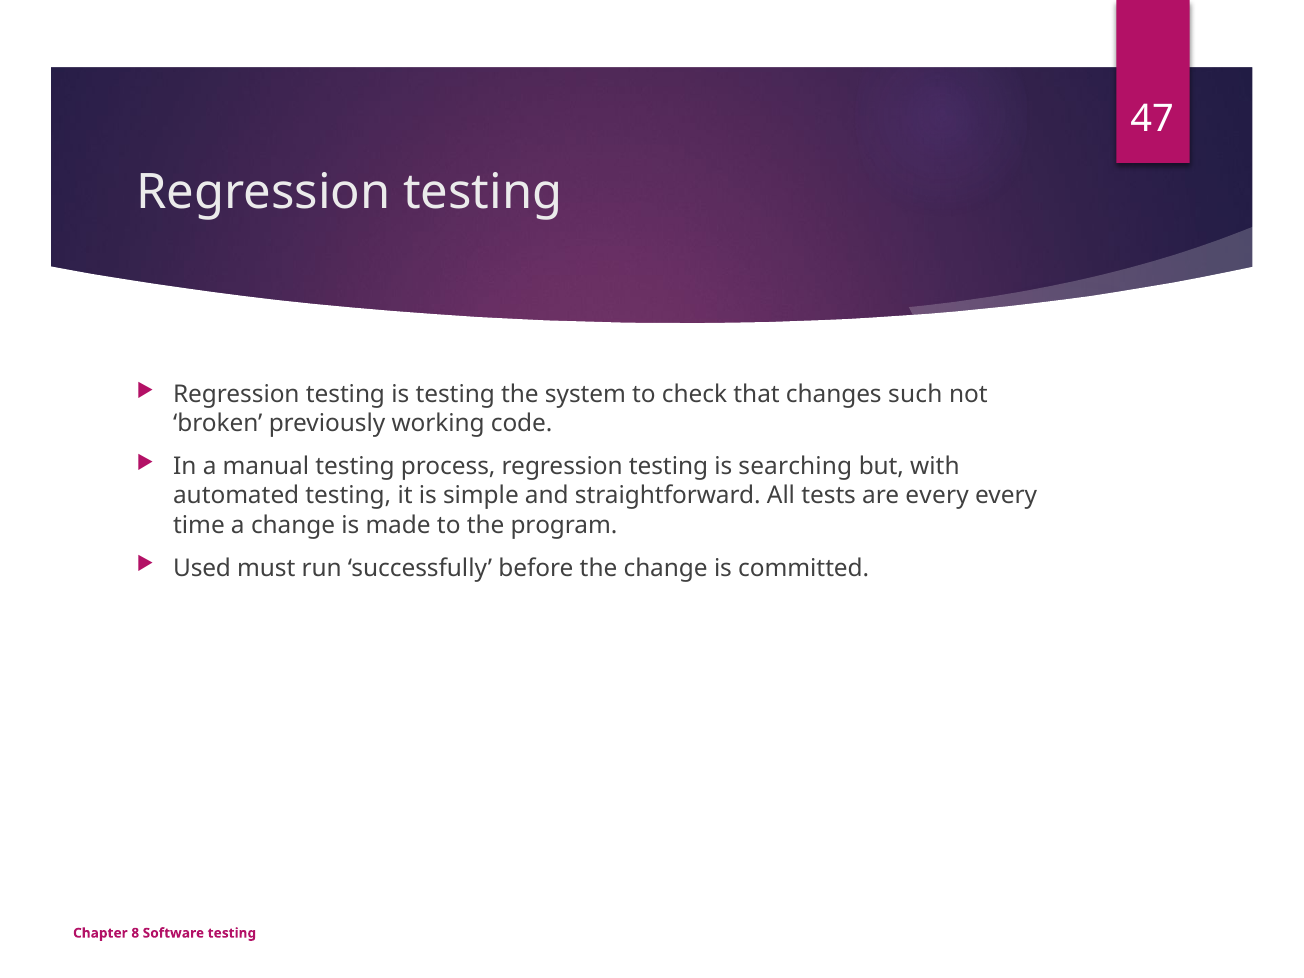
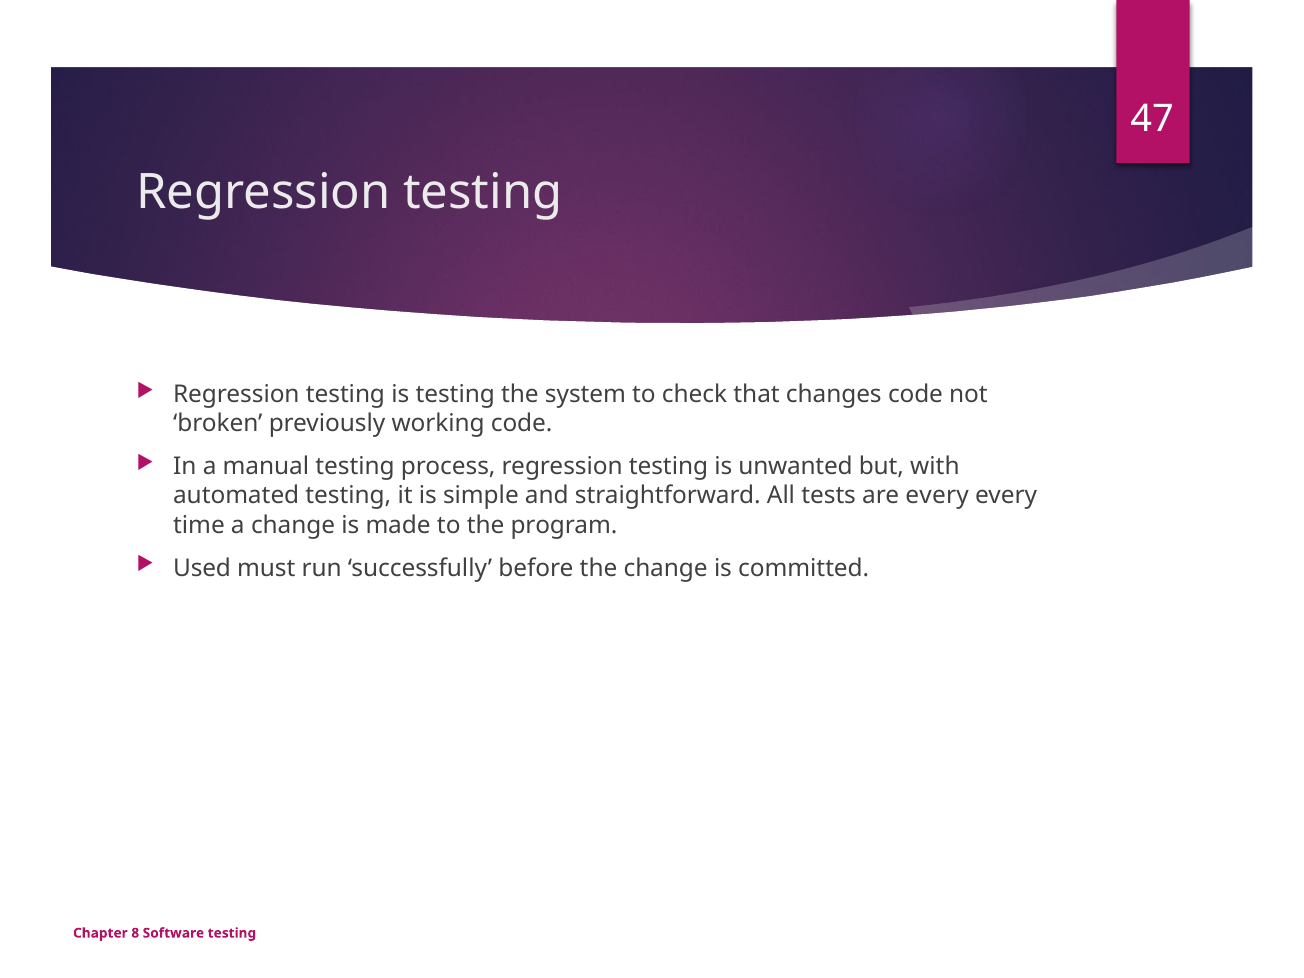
changes such: such -> code (915, 394)
searching: searching -> unwanted (796, 466)
